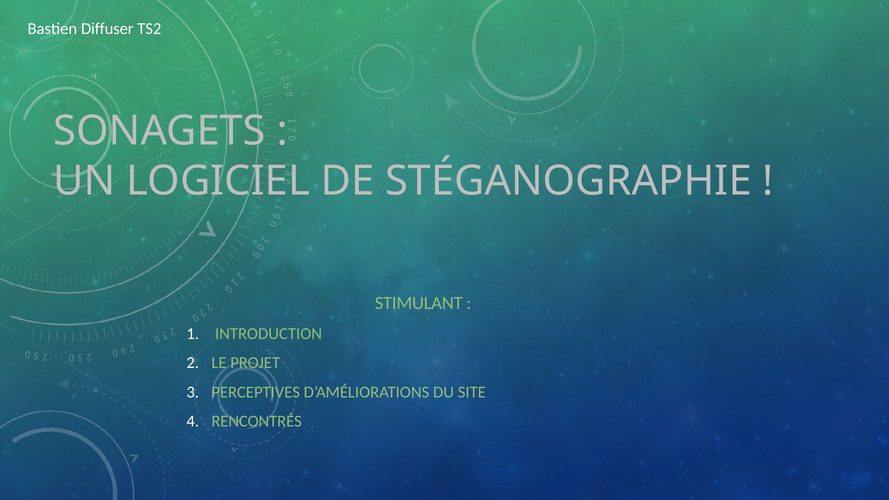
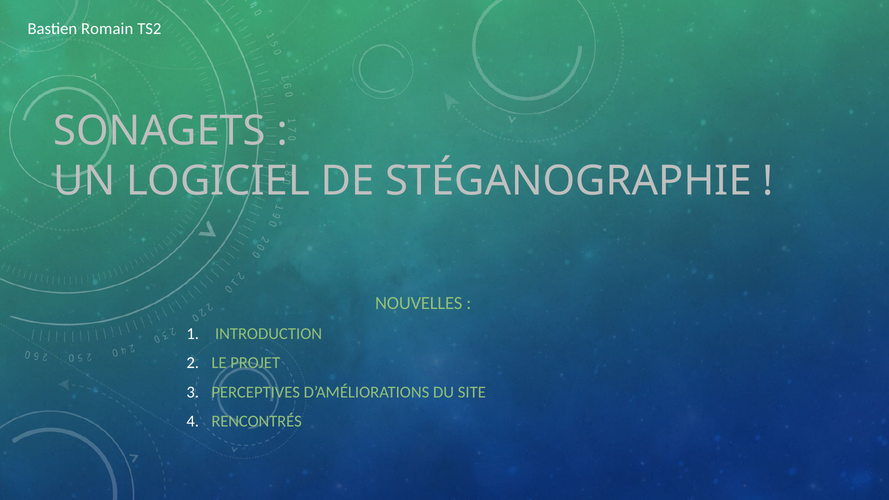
Diffuser: Diffuser -> Romain (107, 29)
STIMULANT: STIMULANT -> NOUVELLES (419, 303)
